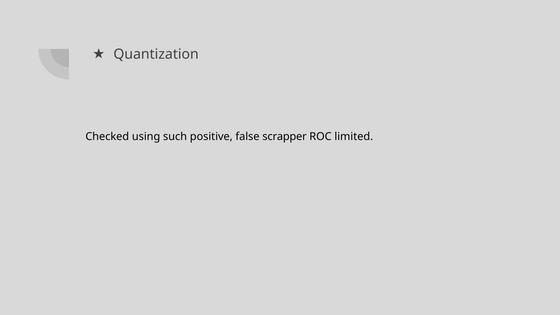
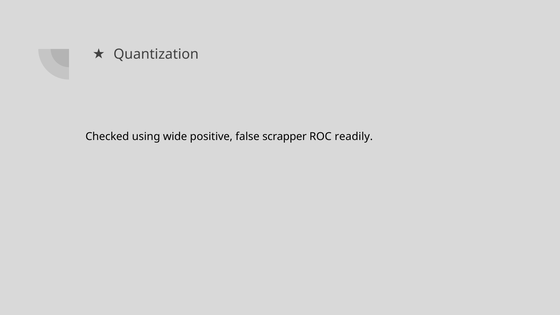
such: such -> wide (175, 137)
limited: limited -> readily (354, 137)
